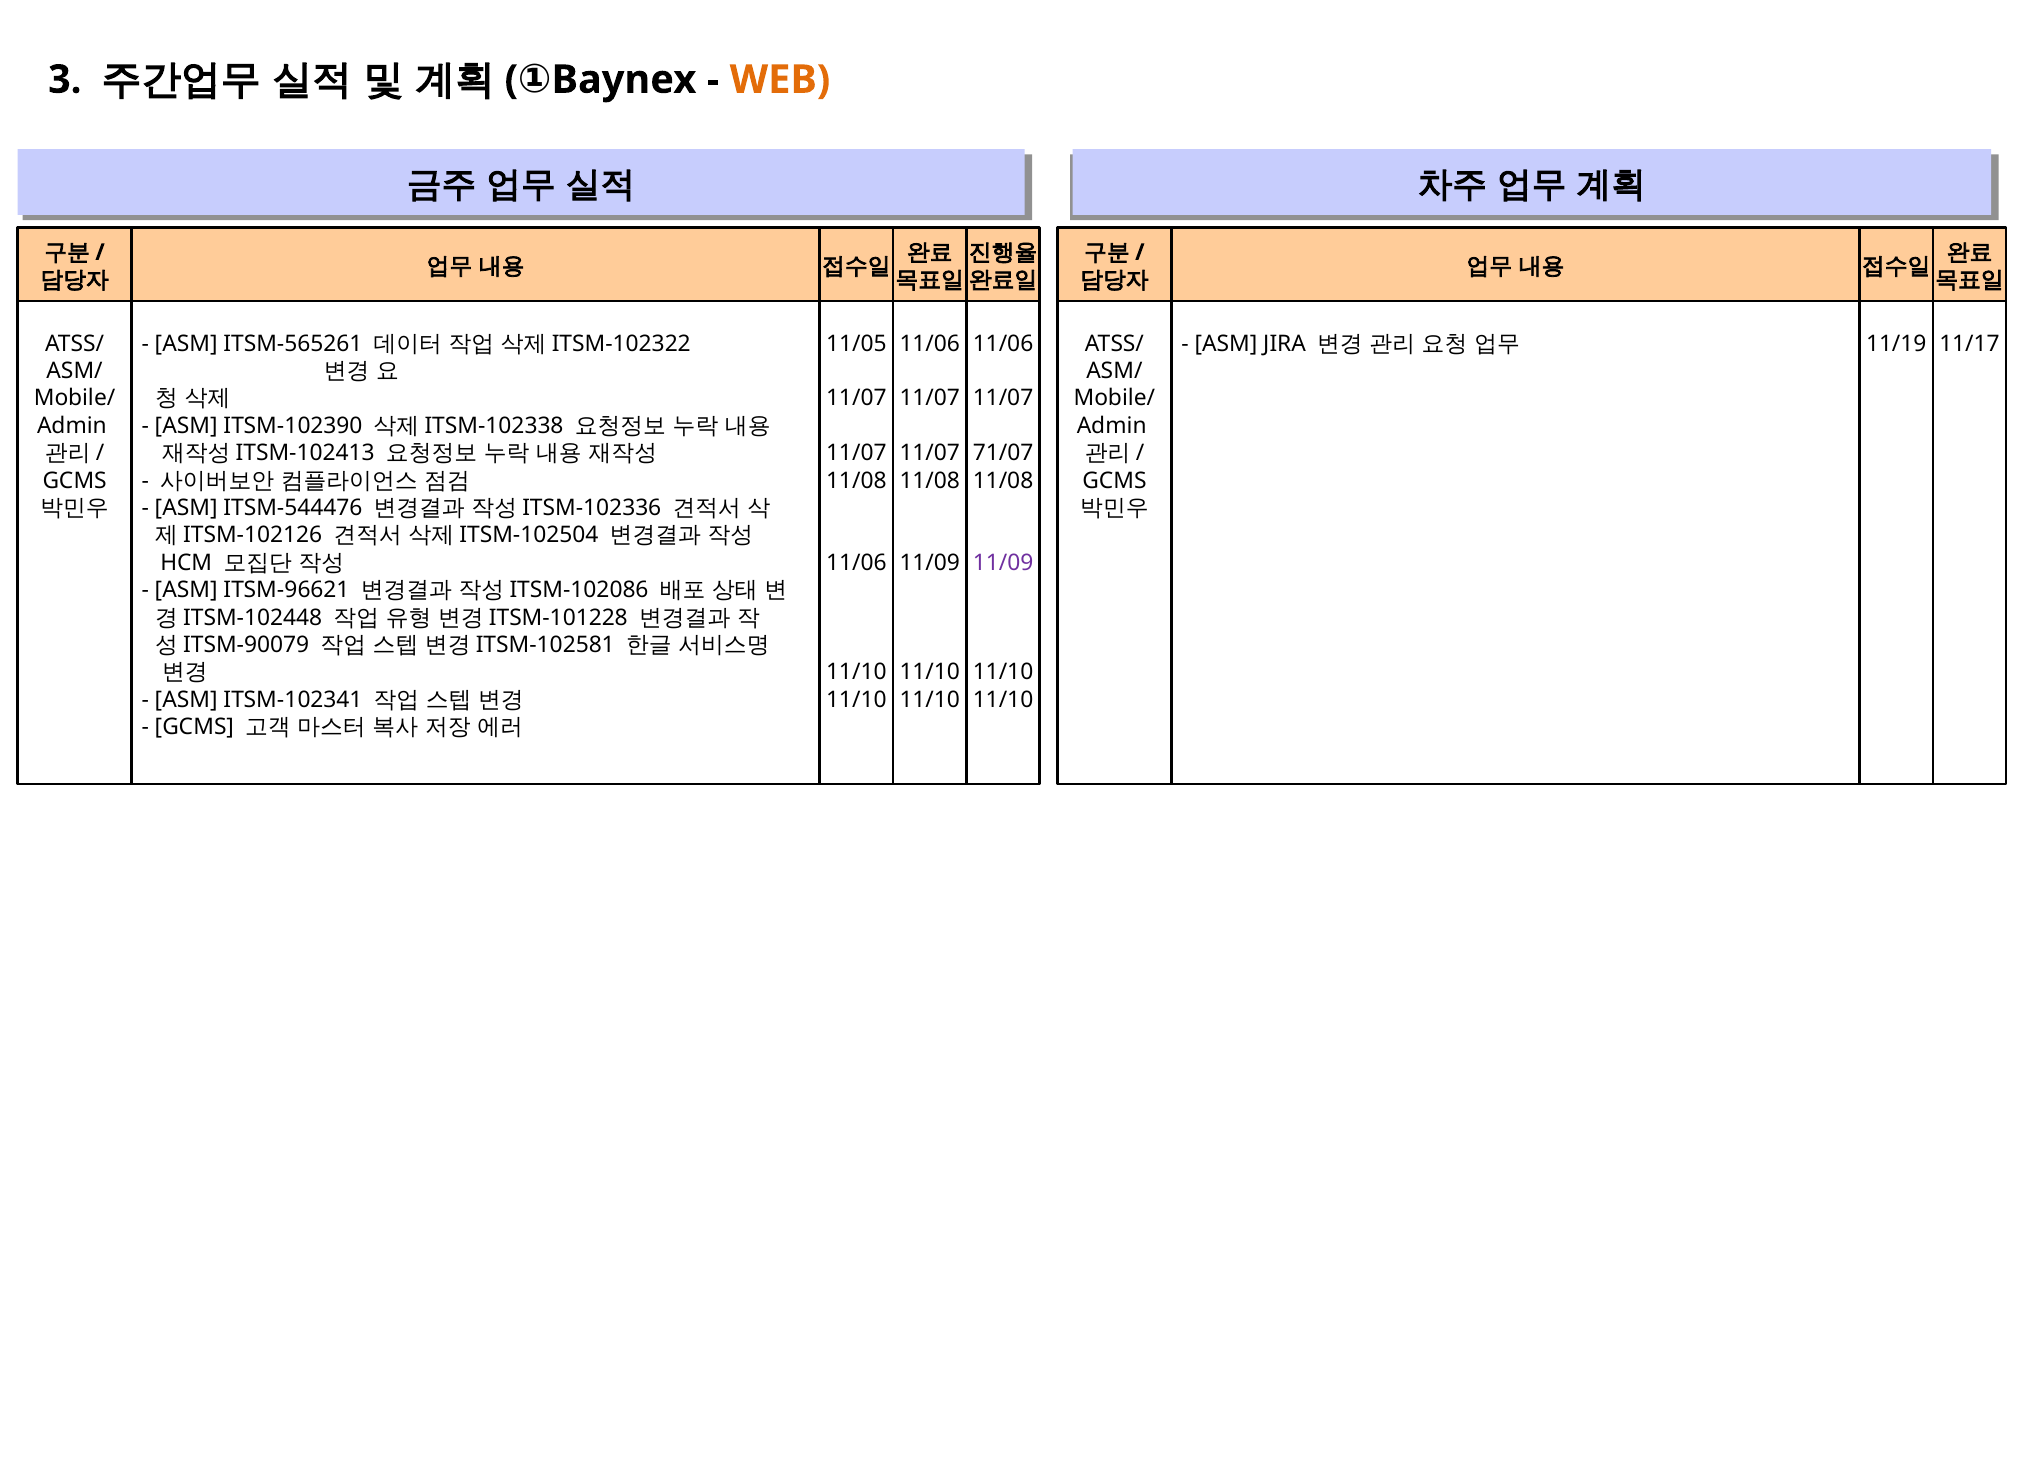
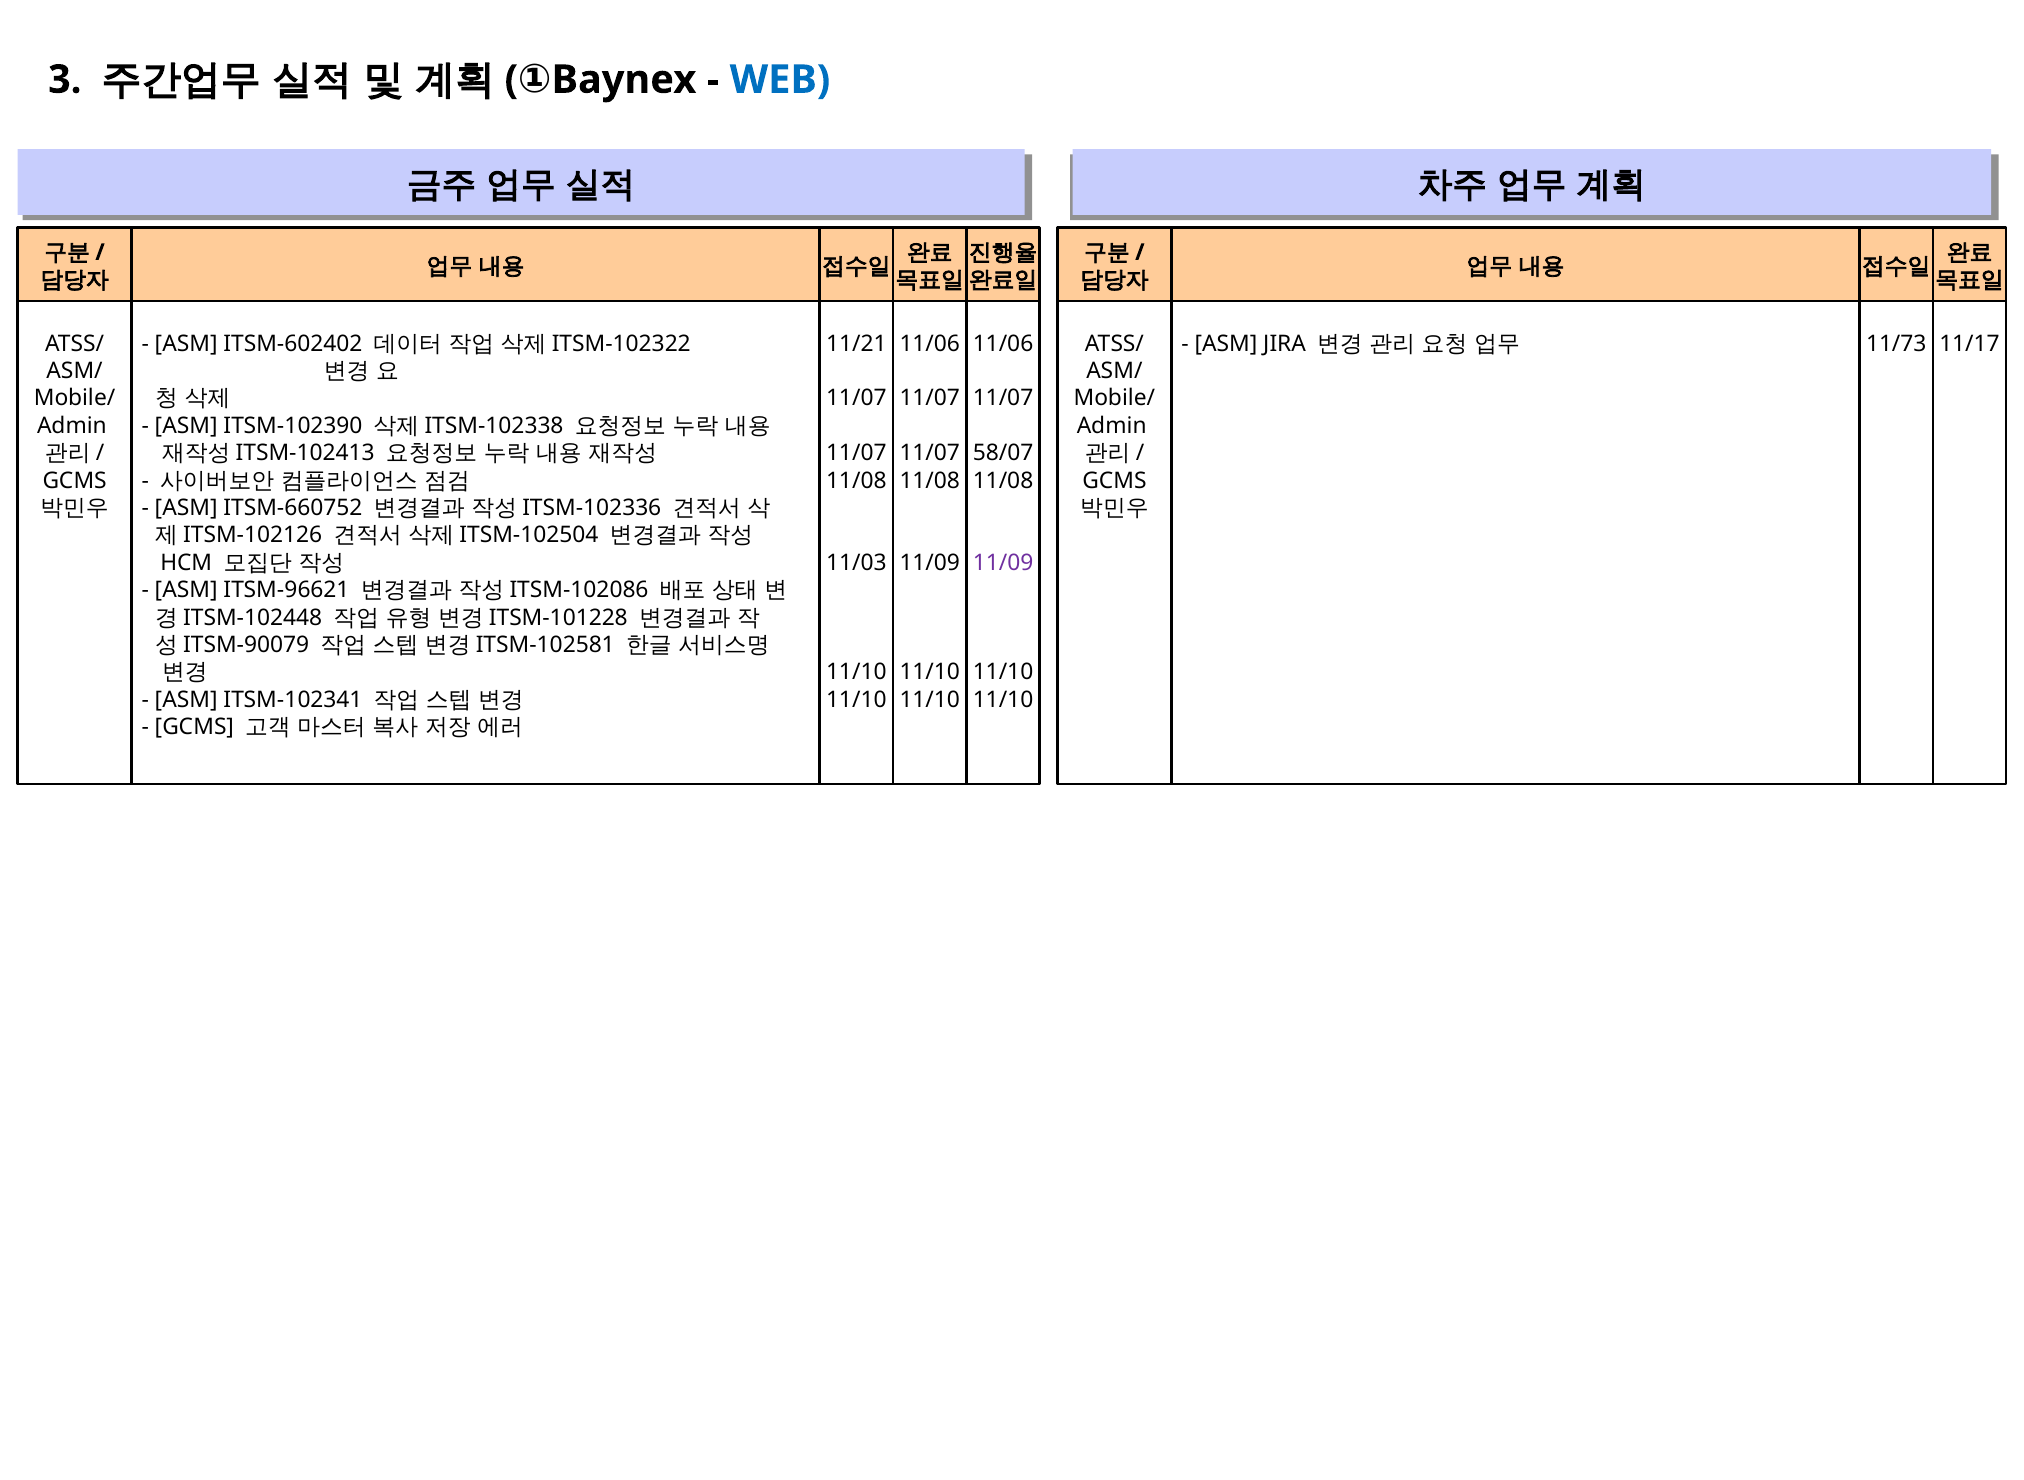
WEB colour: orange -> blue (780, 80)
ITSM-565261: ITSM-565261 -> ITSM-602402 (293, 344)
11/05: 11/05 -> 11/21 (856, 344)
11/19: 11/19 -> 11/73 (1896, 344)
71/07: 71/07 -> 58/07 (1003, 453)
ITSM-544476: ITSM-544476 -> ITSM-660752 (293, 508)
11/06: 11/06 -> 11/03 (856, 563)
